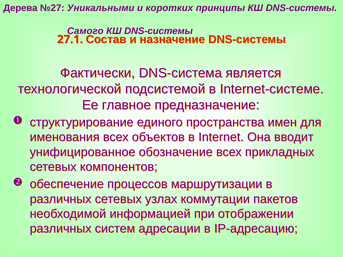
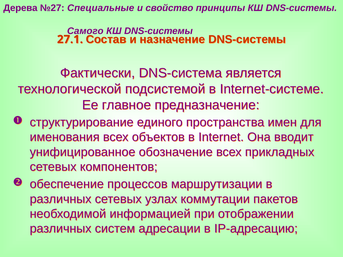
Уникальными: Уникальными -> Специальные (101, 8)
коротких: коротких -> свойство (169, 8)
